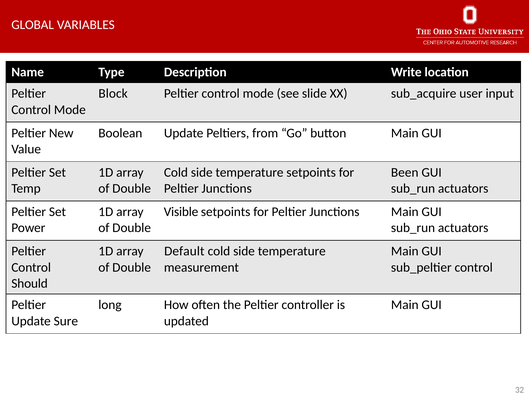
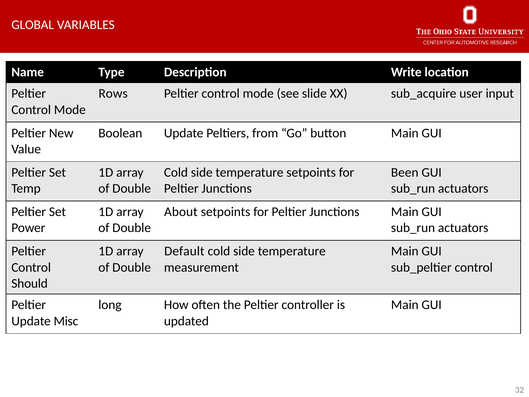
Block: Block -> Rows (113, 94)
Visible: Visible -> About (181, 212)
Sure: Sure -> Misc (66, 321)
